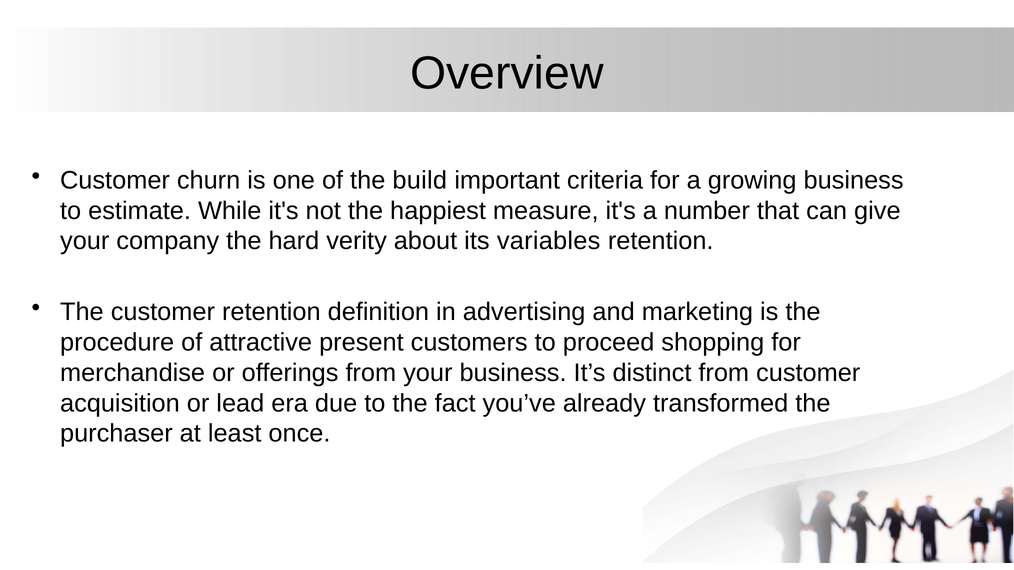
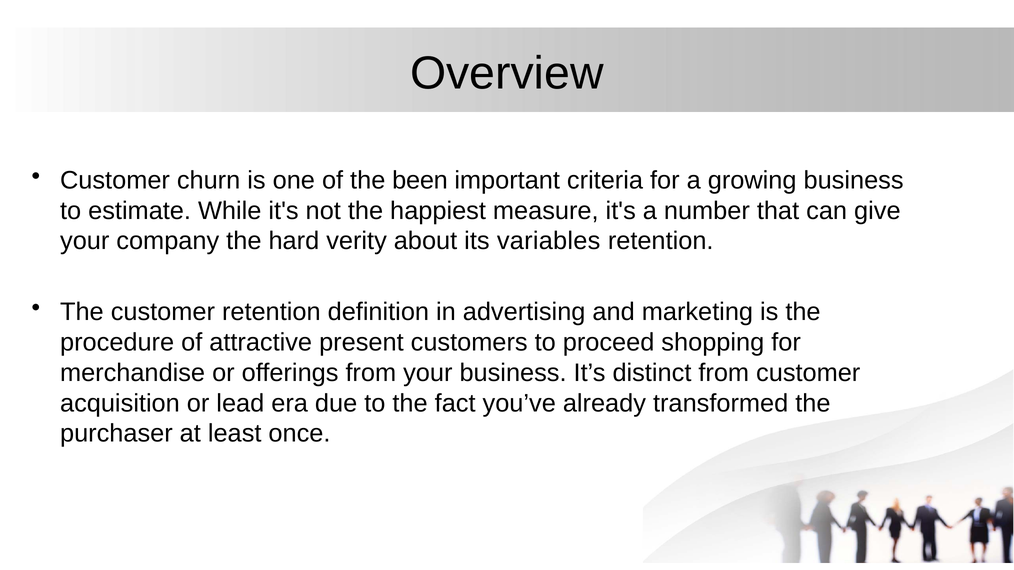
build: build -> been (420, 180)
